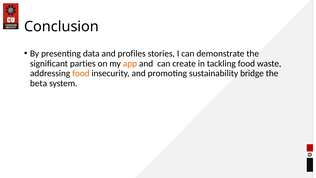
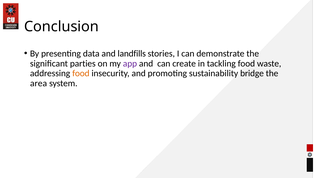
profiles: profiles -> landfills (132, 53)
app colour: orange -> purple (130, 63)
beta: beta -> area (39, 83)
